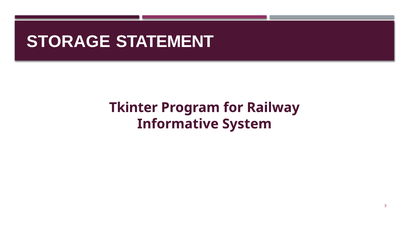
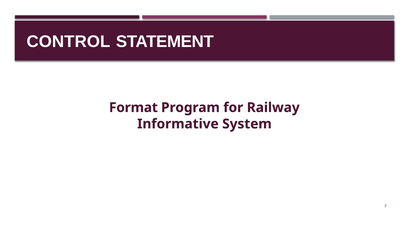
STORAGE: STORAGE -> CONTROL (68, 42)
Tkinter: Tkinter -> Format (133, 108)
